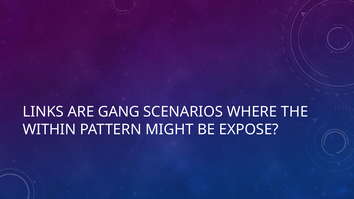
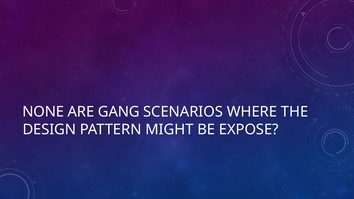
LINKS: LINKS -> NONE (43, 112)
WITHIN: WITHIN -> DESIGN (49, 130)
